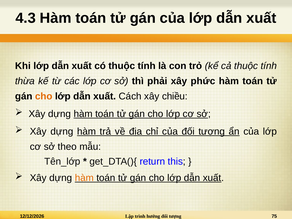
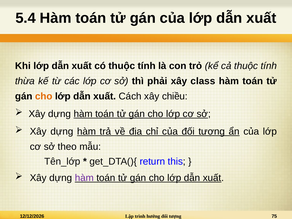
4.3: 4.3 -> 5.4 (26, 18)
phức: phức -> class (203, 81)
hàm colour: orange -> purple (84, 178)
